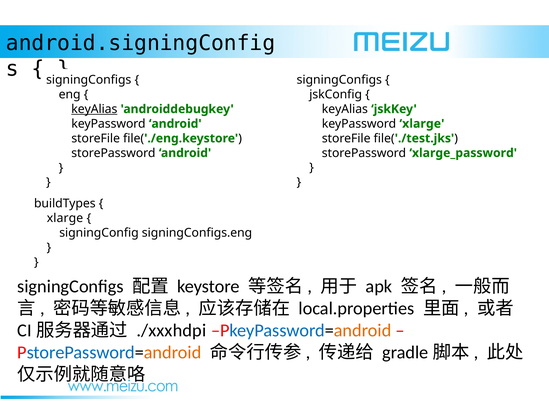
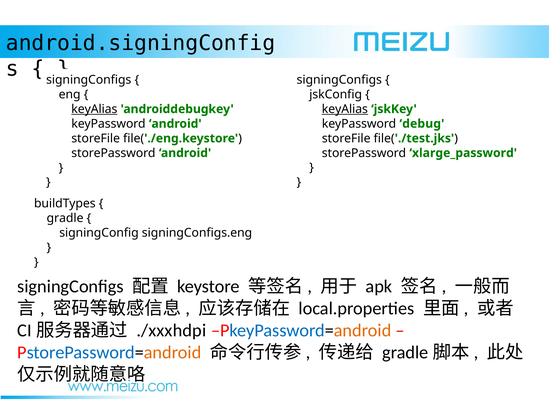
keyAlias underline: none -> present (345, 109)
keyPassword xlarge: xlarge -> debug (422, 124)
xlarge: xlarge -> gradle (65, 218)
